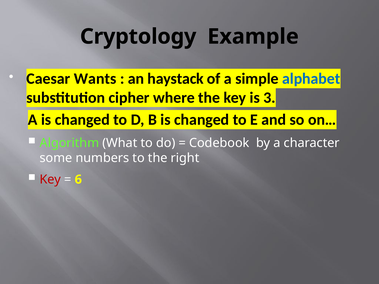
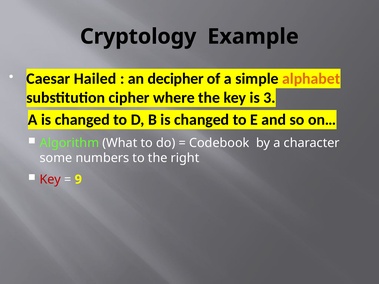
Wants: Wants -> Hailed (95, 79)
haystack: haystack -> decipher (176, 79)
alphabet colour: blue -> orange (311, 79)
6: 6 -> 9 (78, 180)
